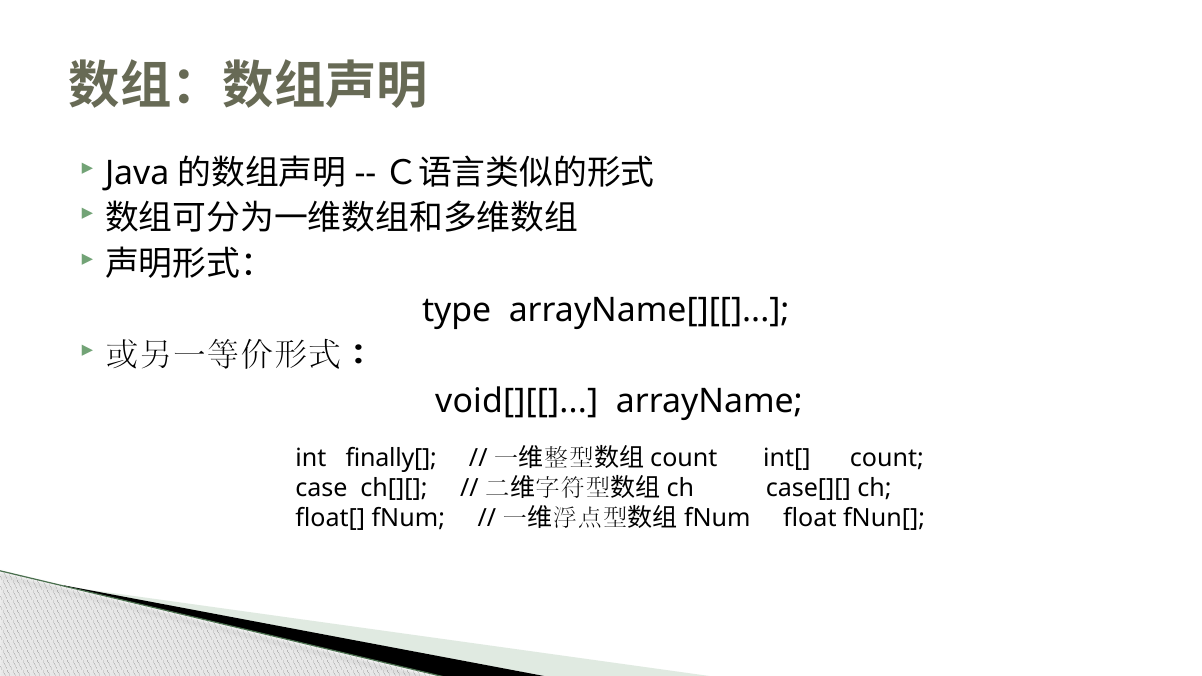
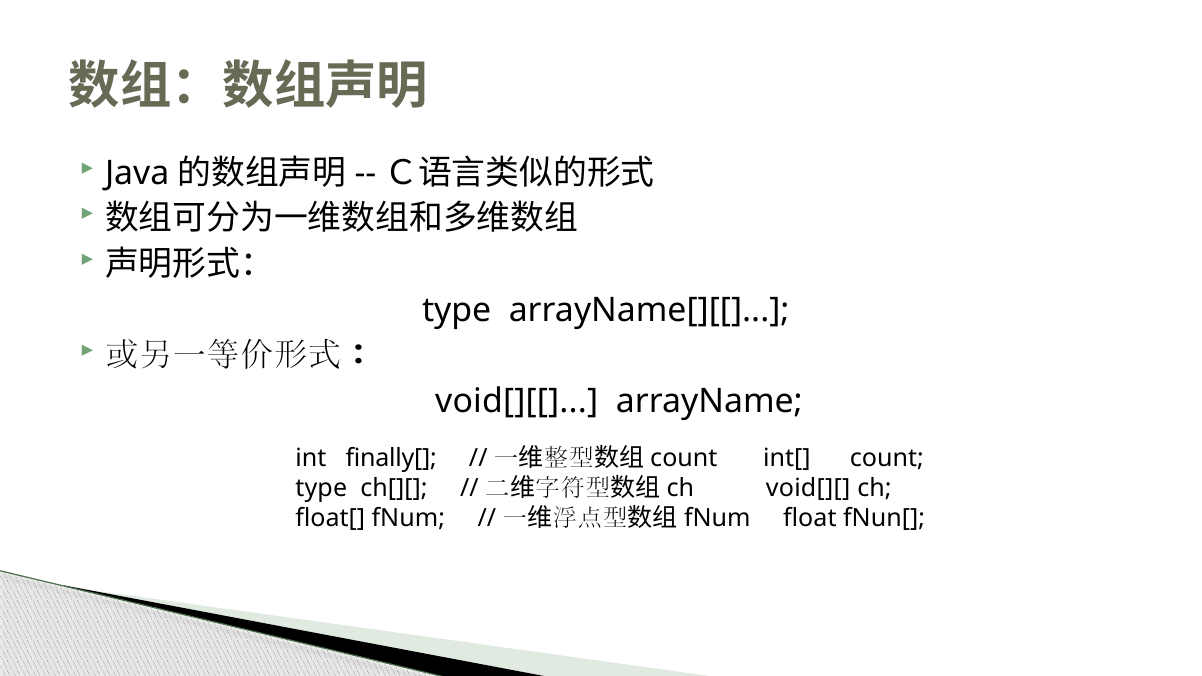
case[][: case[][ -> void[][ (808, 488)
case: case -> type (321, 488)
